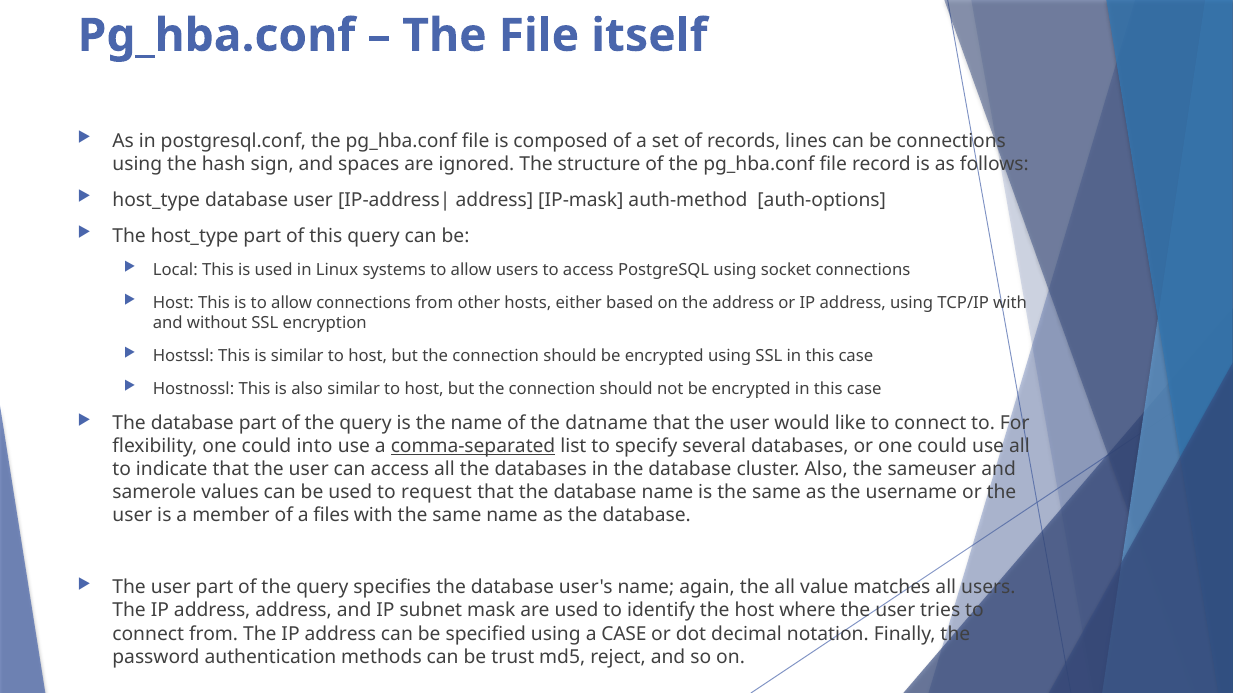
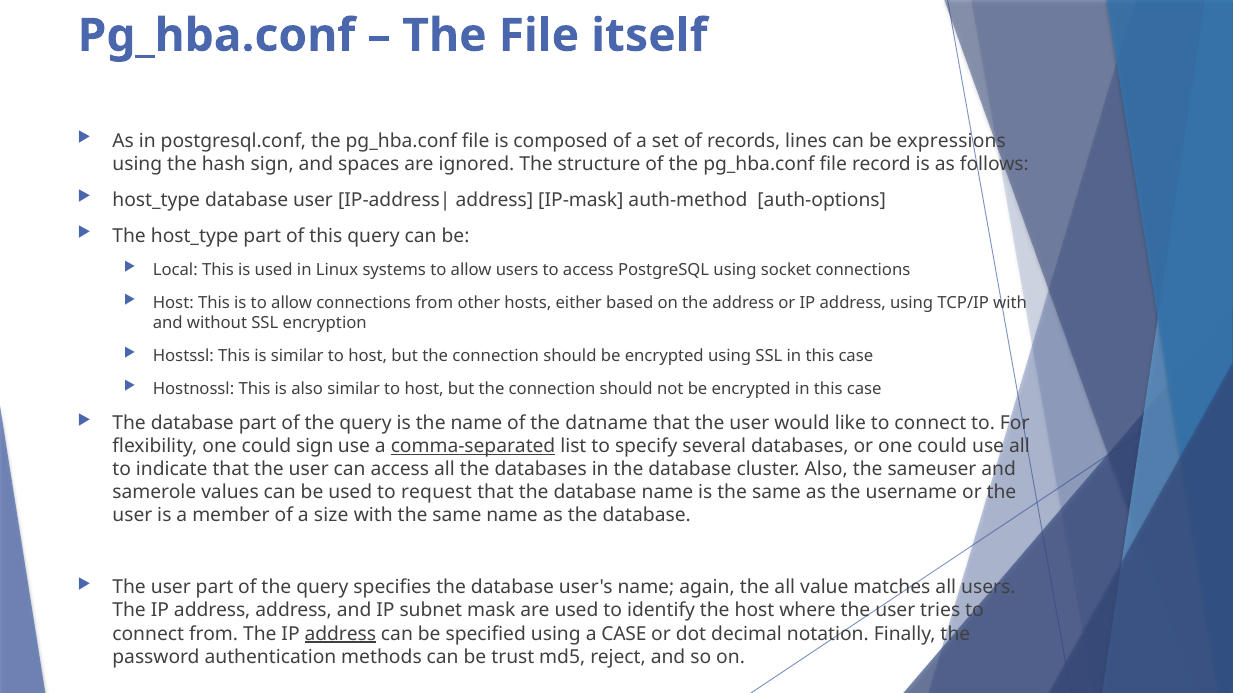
be connections: connections -> expressions (951, 141)
could into: into -> sign (315, 447)
files: files -> size (331, 516)
address underline: none -> present (340, 634)
